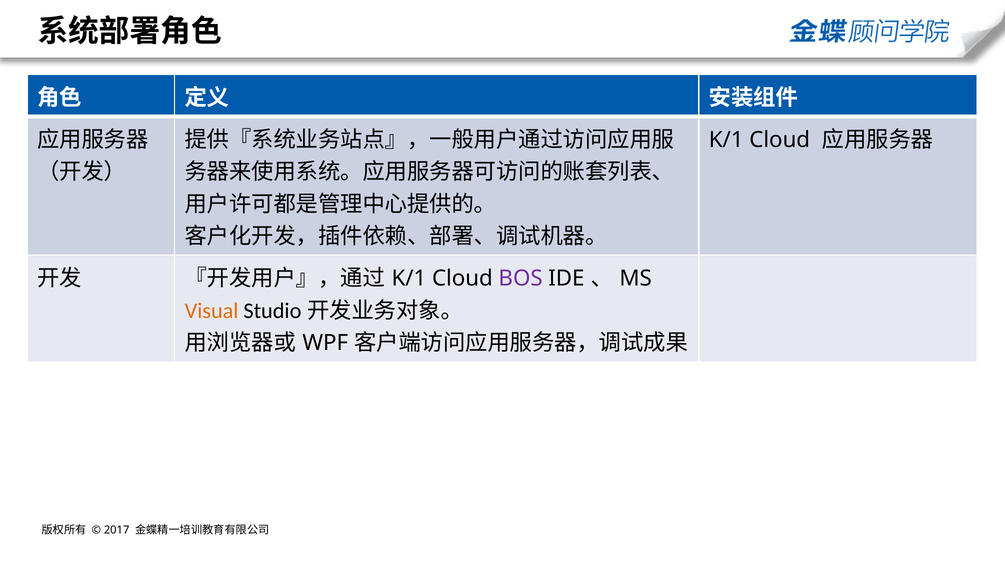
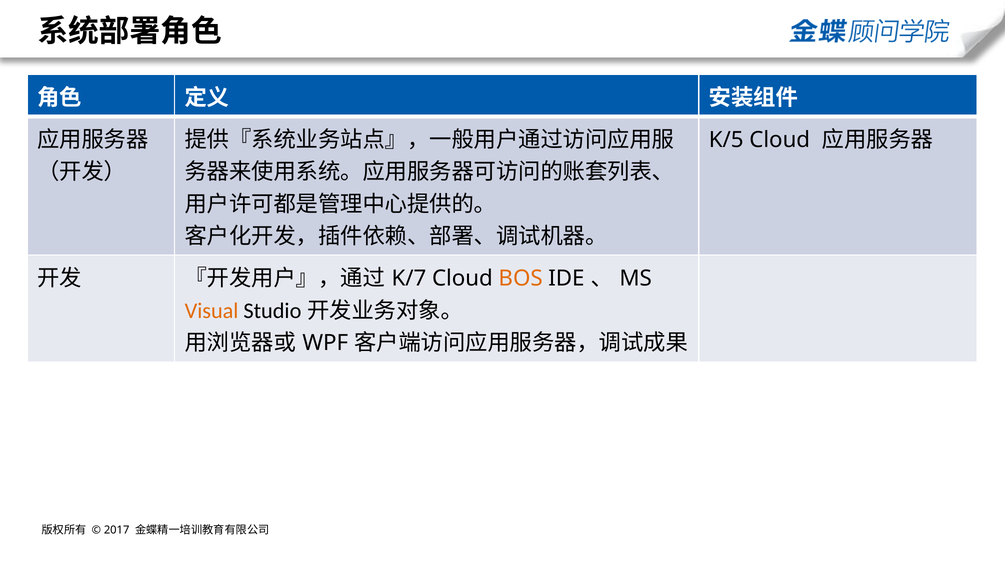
K/1: K/1 -> K/5 (726, 140)
K/1: K/1 -> K/7 (409, 279)
BOS colour: purple -> orange (521, 279)
